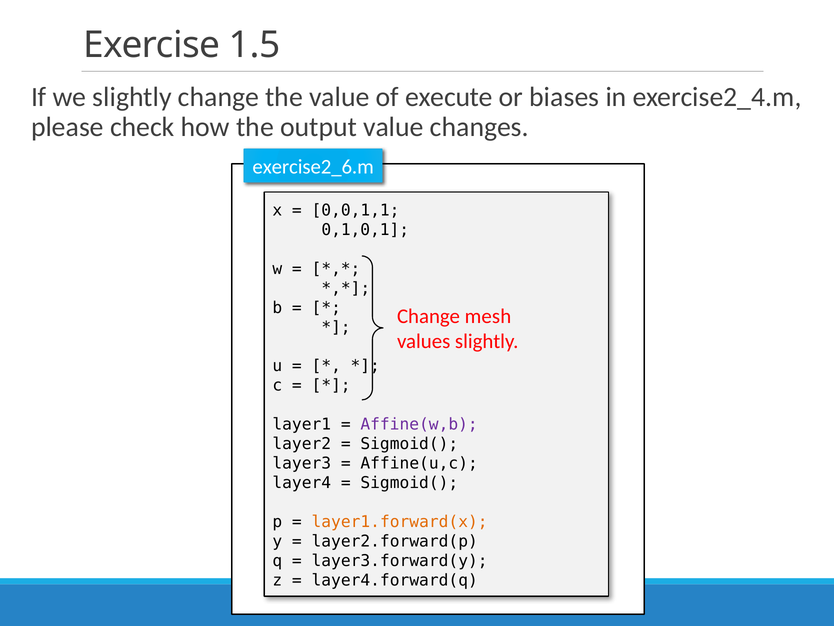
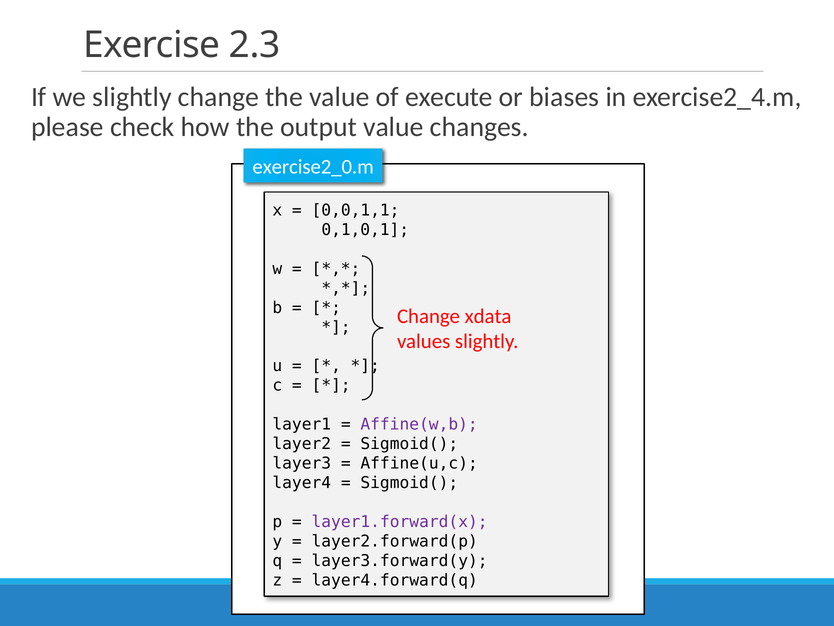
1.5: 1.5 -> 2.3 (255, 45)
exercise2_6.m: exercise2_6.m -> exercise2_0.m (313, 167)
mesh: mesh -> xdata (488, 316)
layer1.forward(x colour: orange -> purple (400, 522)
